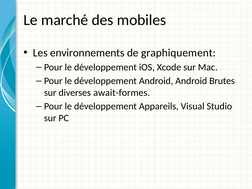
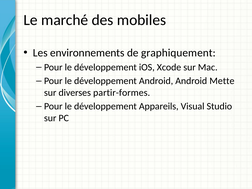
Brutes: Brutes -> Mette (222, 81)
await-formes: await-formes -> partir-formes (122, 93)
